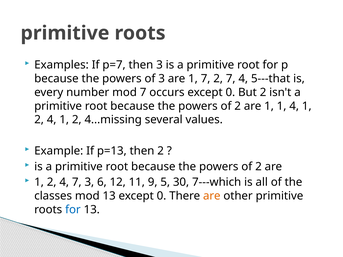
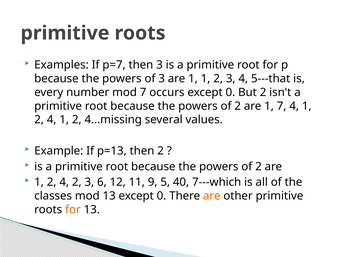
1 7: 7 -> 1 (206, 79)
7: 7 -> 3 (231, 79)
1 1: 1 -> 7 (282, 106)
4 7: 7 -> 2 (77, 182)
30: 30 -> 40 (181, 182)
for colour: blue -> orange (73, 210)
